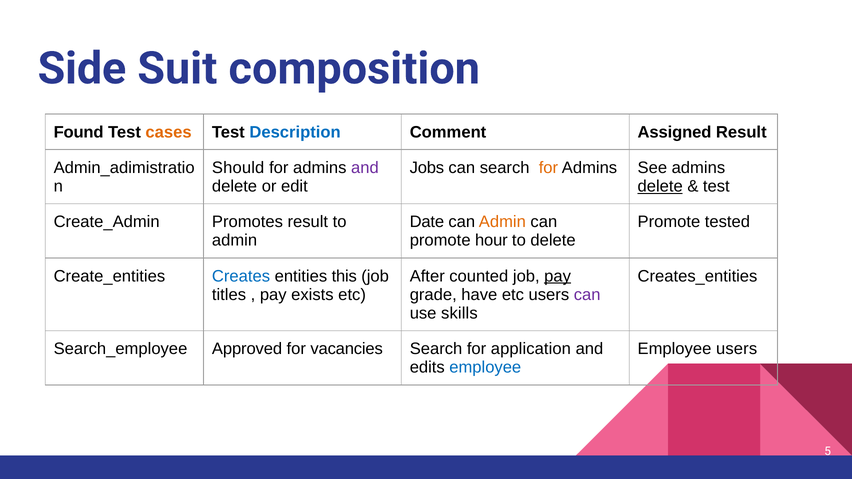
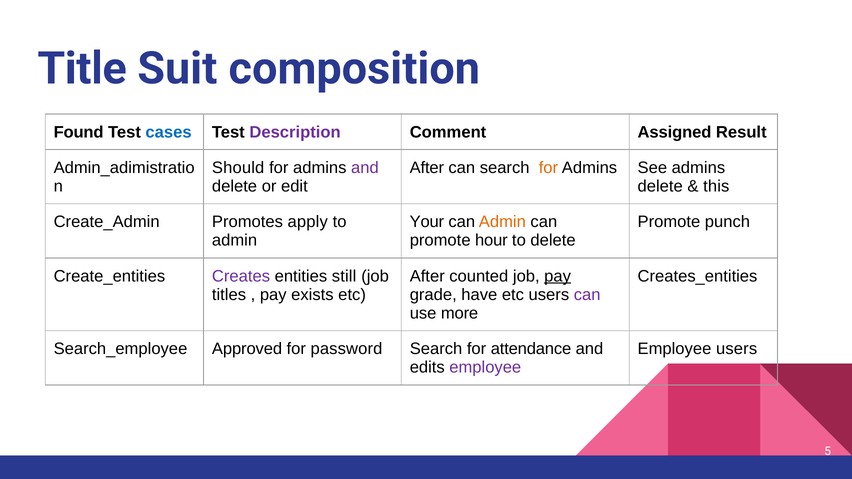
Side: Side -> Title (82, 69)
cases colour: orange -> blue (169, 132)
Description colour: blue -> purple (295, 132)
Jobs: Jobs -> After (427, 168)
delete underline: present -> none (660, 186)
test: test -> this (716, 186)
Promotes result: result -> apply (308, 222)
Date: Date -> Your (427, 222)
tested: tested -> punch (727, 222)
Creates colour: blue -> purple (241, 276)
this: this -> still (344, 276)
skills: skills -> more (460, 313)
vacancies: vacancies -> password (346, 349)
application: application -> attendance (531, 349)
employee colour: blue -> purple (485, 368)
